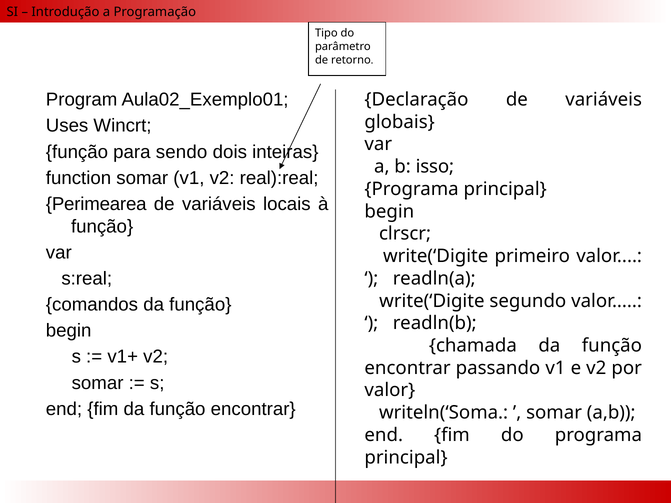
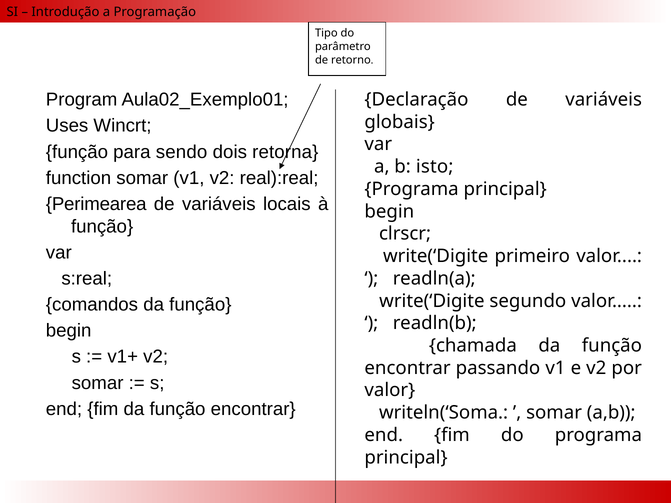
inteiras: inteiras -> retorna (285, 152)
isso: isso -> isto (435, 167)
